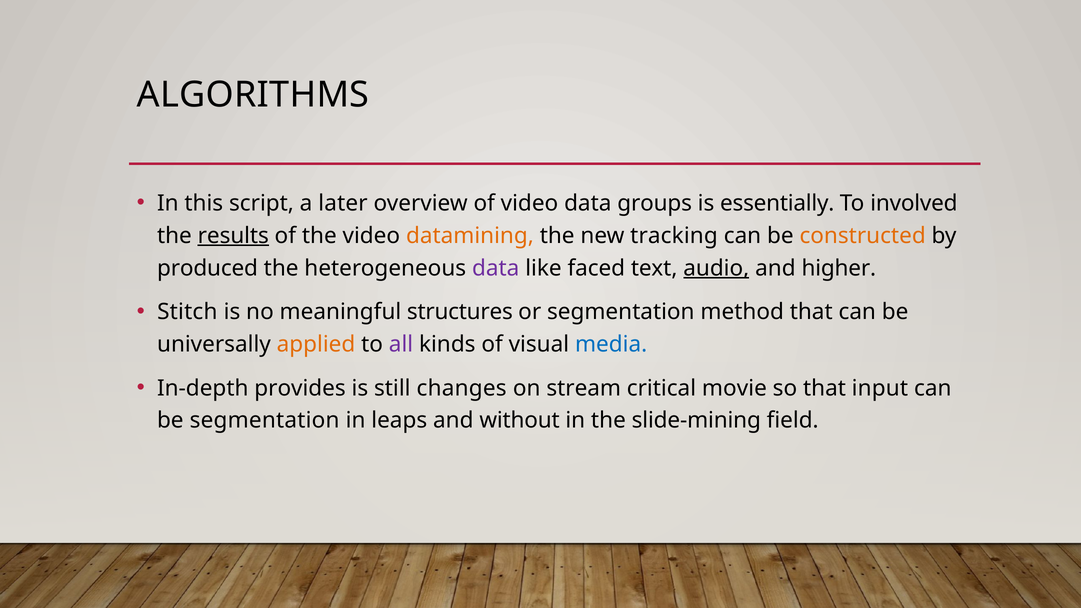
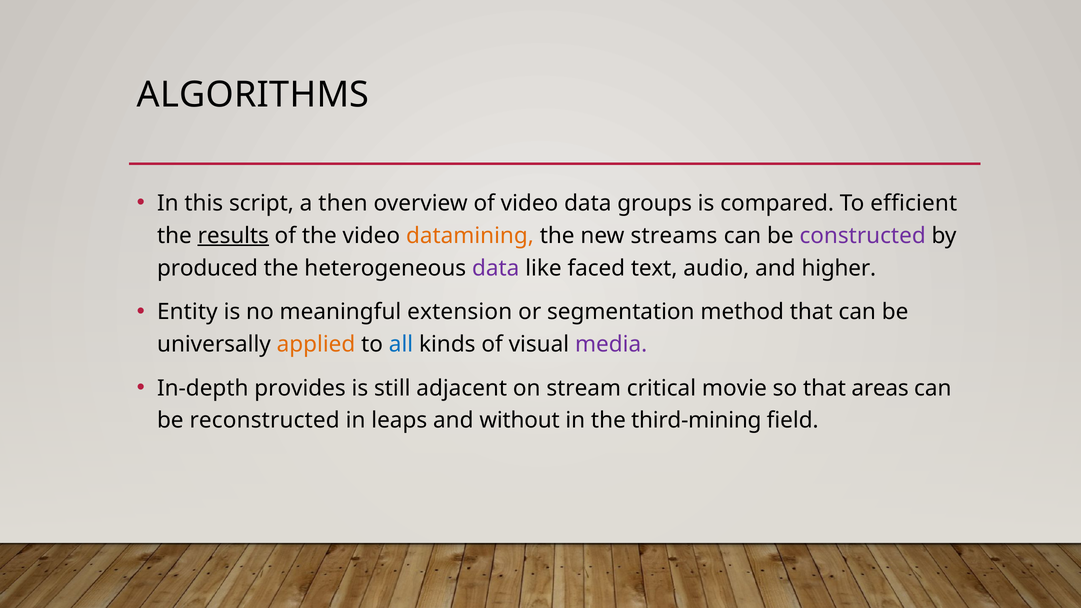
later: later -> then (343, 203)
essentially: essentially -> compared (777, 203)
involved: involved -> efficient (914, 203)
tracking: tracking -> streams (674, 236)
constructed colour: orange -> purple (863, 236)
audio underline: present -> none (716, 268)
Stitch: Stitch -> Entity (187, 312)
structures: structures -> extension (460, 312)
all colour: purple -> blue (401, 344)
media colour: blue -> purple (611, 344)
changes: changes -> adjacent (462, 388)
input: input -> areas (880, 388)
be segmentation: segmentation -> reconstructed (265, 421)
slide-mining: slide-mining -> third-mining (696, 421)
